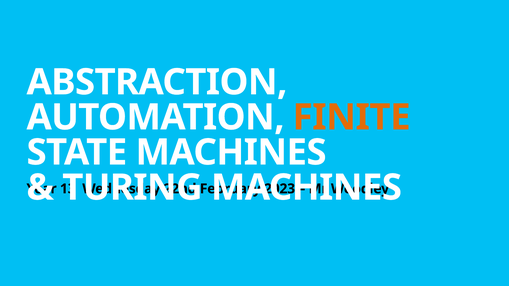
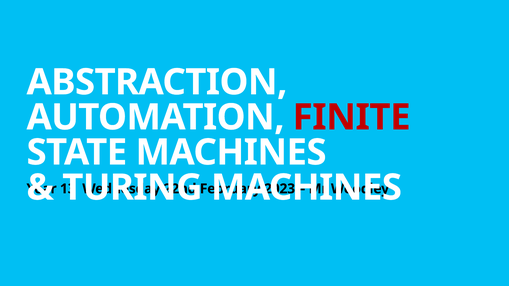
FINITE colour: orange -> red (352, 117)
